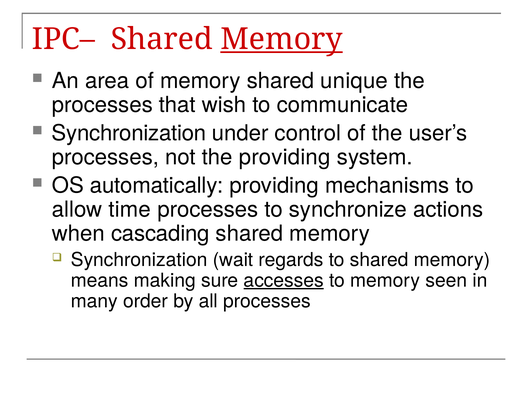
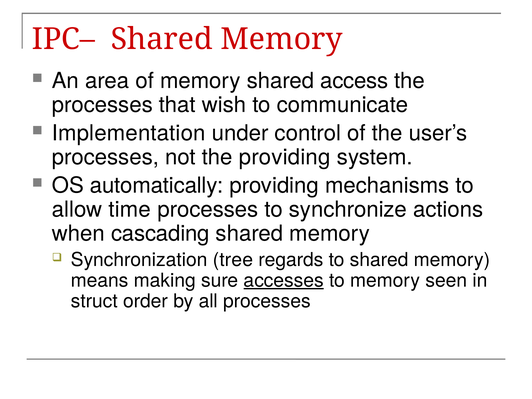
Memory underline: present -> none (282, 39)
unique: unique -> access (354, 81)
Synchronization: Synchronization -> Implementation (129, 133)
wait: wait -> tree (233, 260)
many: many -> struct (94, 301)
